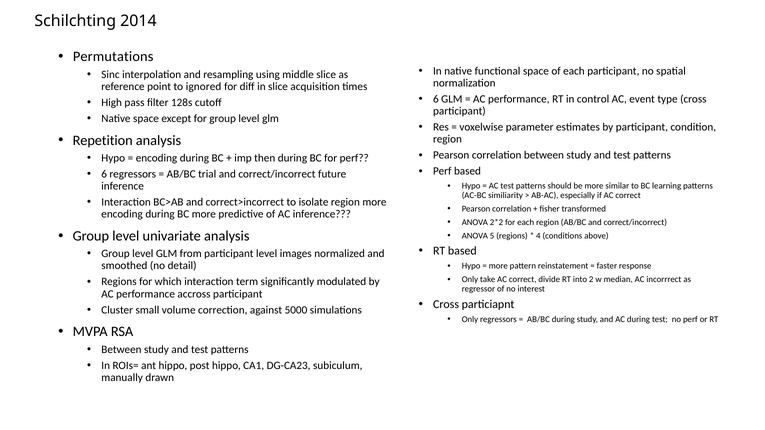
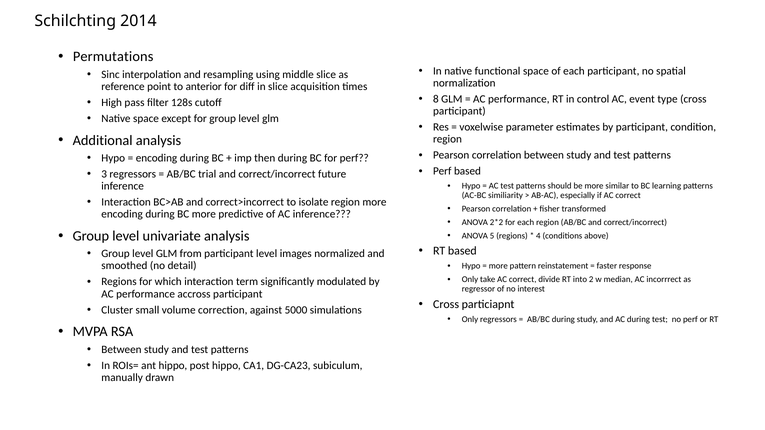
ignored: ignored -> anterior (204, 87)
6: 6 -> 8 (436, 99)
Repetition: Repetition -> Additional (103, 140)
6: 6 -> 3 (104, 174)
